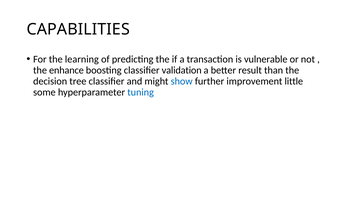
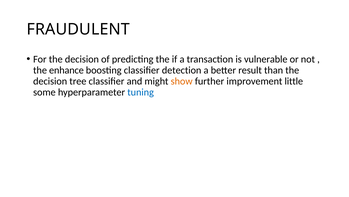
CAPABILITIES: CAPABILITIES -> FRAUDULENT (78, 29)
For the learning: learning -> decision (82, 59)
validation: validation -> detection (182, 70)
show colour: blue -> orange (182, 81)
